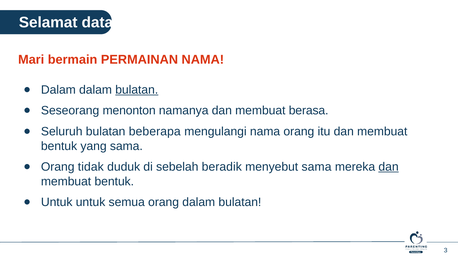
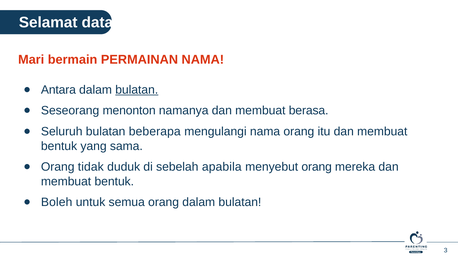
Dalam: Dalam -> Antara (58, 90)
beradik: beradik -> apabila (222, 167)
menyebut sama: sama -> orang (317, 167)
dan underline: present -> none (389, 167)
Untuk: Untuk -> Boleh (57, 202)
